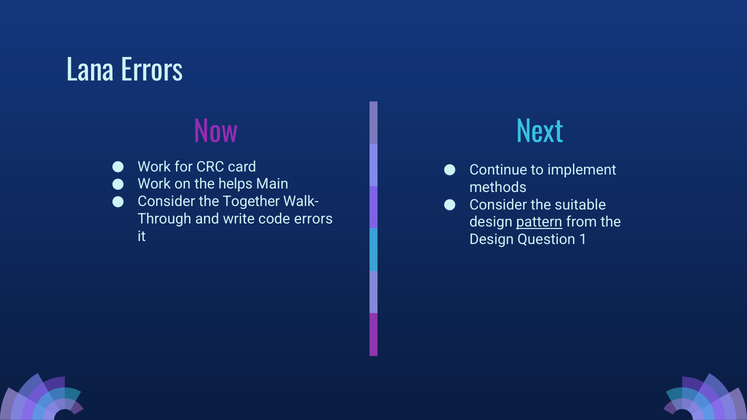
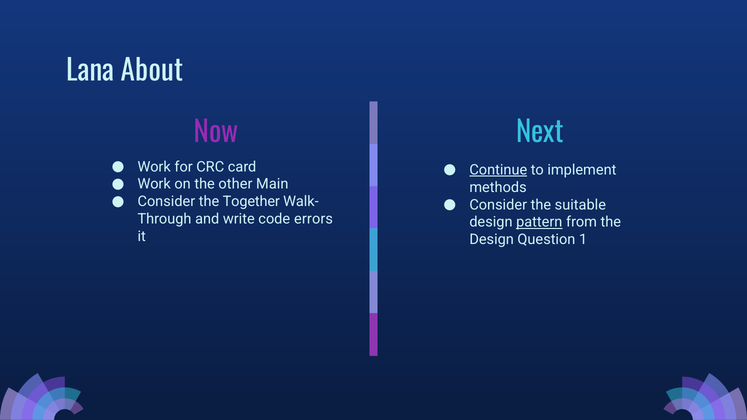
Lana Errors: Errors -> About (152, 71)
Continue underline: none -> present (498, 170)
helps: helps -> other (235, 184)
